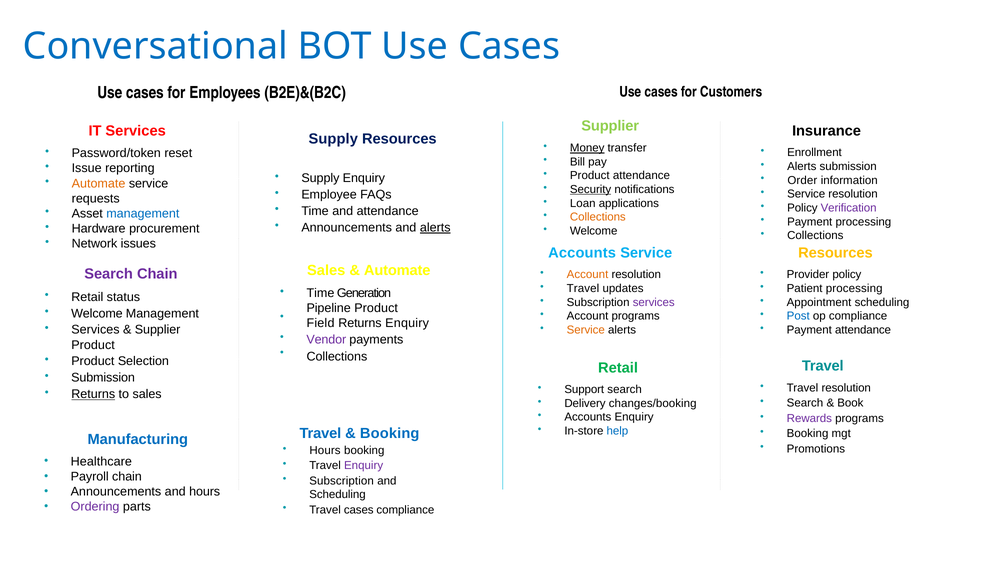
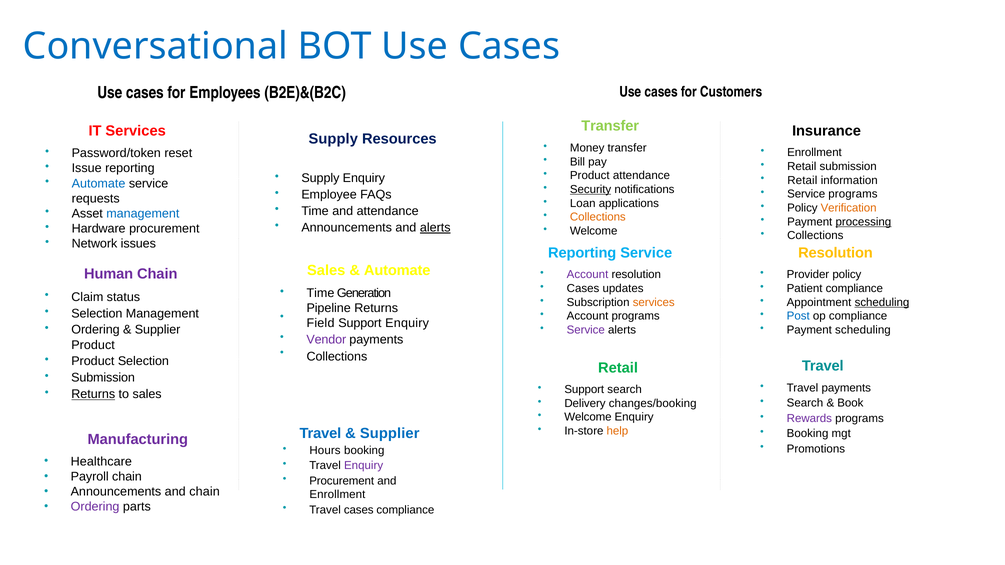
Supplier: Supplier -> Transfer (610, 126)
Money underline: present -> none (587, 148)
Alerts: Alerts -> Retail (802, 166)
Order: Order -> Retail (802, 180)
Automate colour: orange -> blue (99, 183)
Service resolution: resolution -> programs (853, 194)
Verification colour: purple -> orange (849, 208)
processing underline: none -> present (863, 222)
Accounts: Accounts -> Reporting (582, 253)
Resources: Resources -> Resolution (835, 253)
Search: Search -> Human (109, 274)
Account colour: orange -> purple (588, 275)
Travel: Travel -> Cases (583, 289)
Patient processing: processing -> compliance (854, 289)
Retail: Retail -> Claim (87, 297)
services colour: purple -> orange (654, 303)
scheduling underline: none -> present (882, 303)
Pipeline Product: Product -> Returns (376, 308)
Welcome: Welcome -> Selection (97, 314)
Field Returns: Returns -> Support (360, 323)
Services: Services -> Ordering (96, 330)
Service colour: orange -> purple (586, 330)
Payment attendance: attendance -> scheduling (863, 330)
Travel resolution: resolution -> payments (846, 388)
Accounts: Accounts -> Welcome (588, 417)
help colour: blue -> orange (617, 431)
Booking: Booking -> Supplier (390, 434)
Manufacturing colour: blue -> purple (138, 439)
Subscription: Subscription -> Procurement (342, 481)
and hours: hours -> chain (205, 492)
Scheduling: Scheduling -> Enrollment (337, 495)
